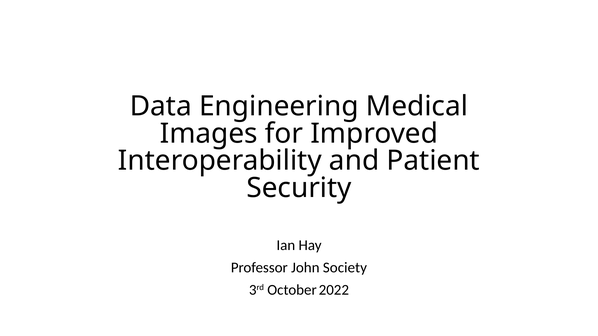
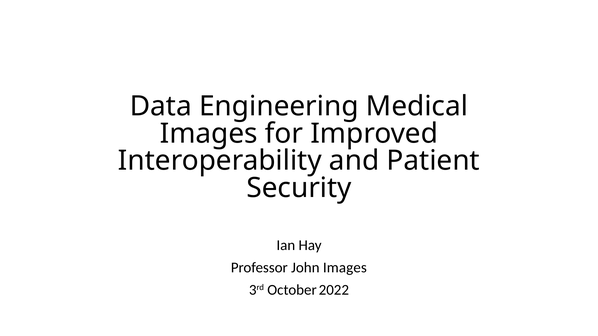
John Society: Society -> Images (345, 268)
